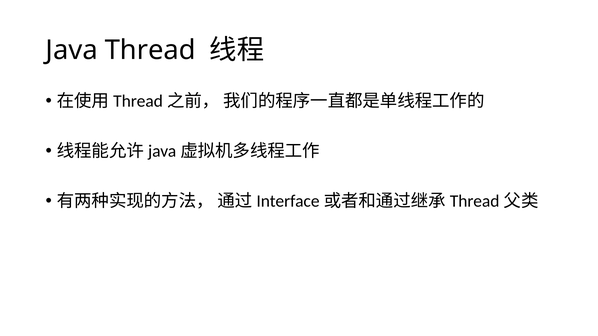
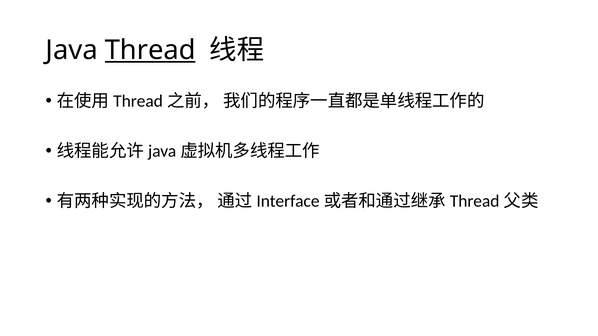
Thread underline: none -> present (150, 50)
